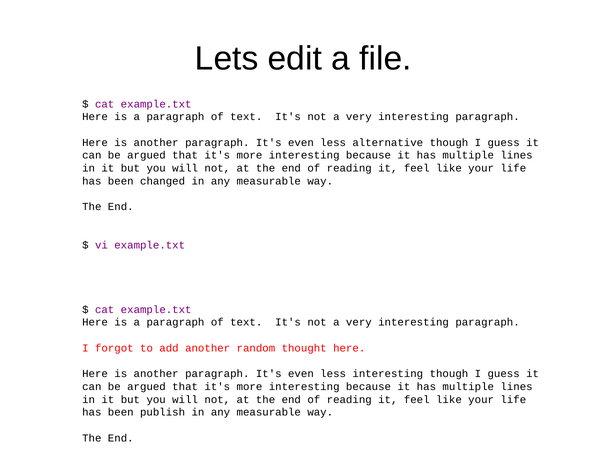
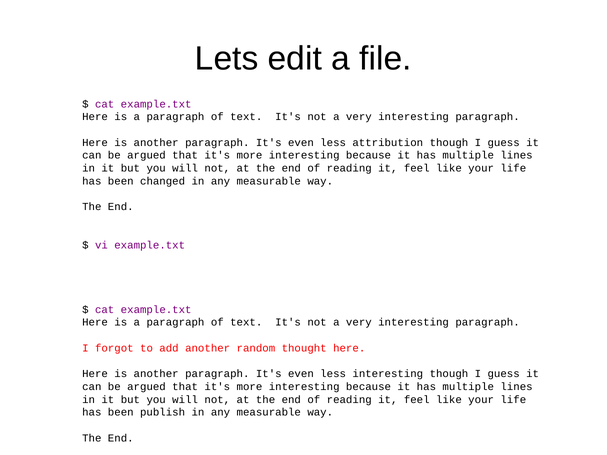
alternative: alternative -> attribution (388, 143)
